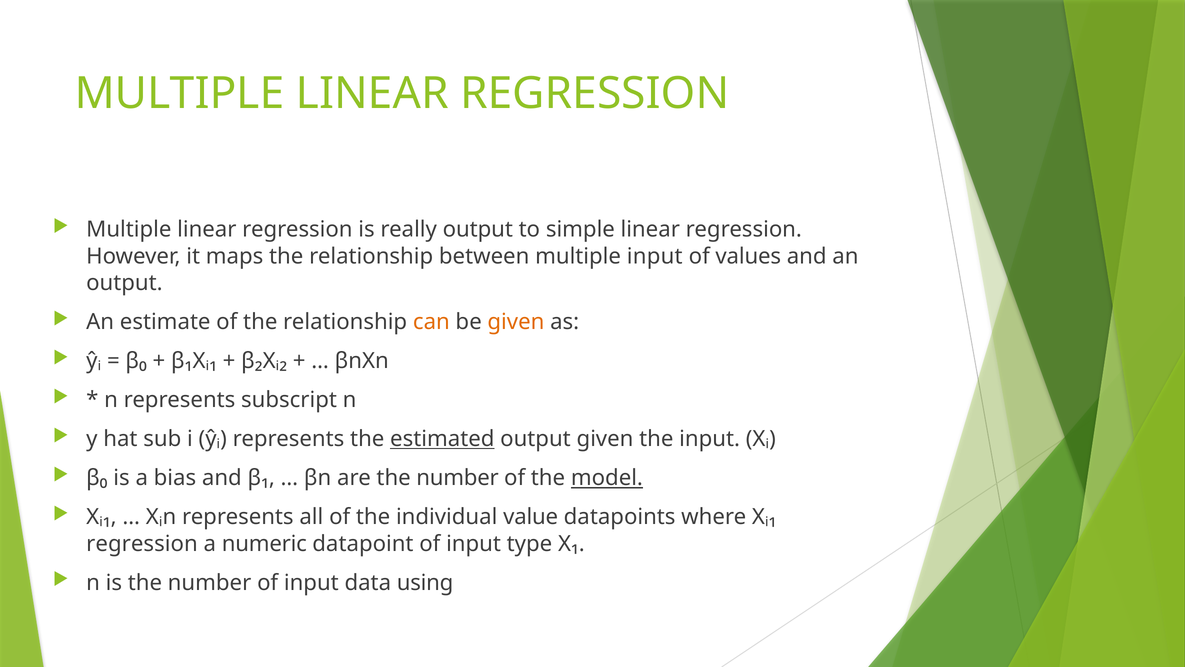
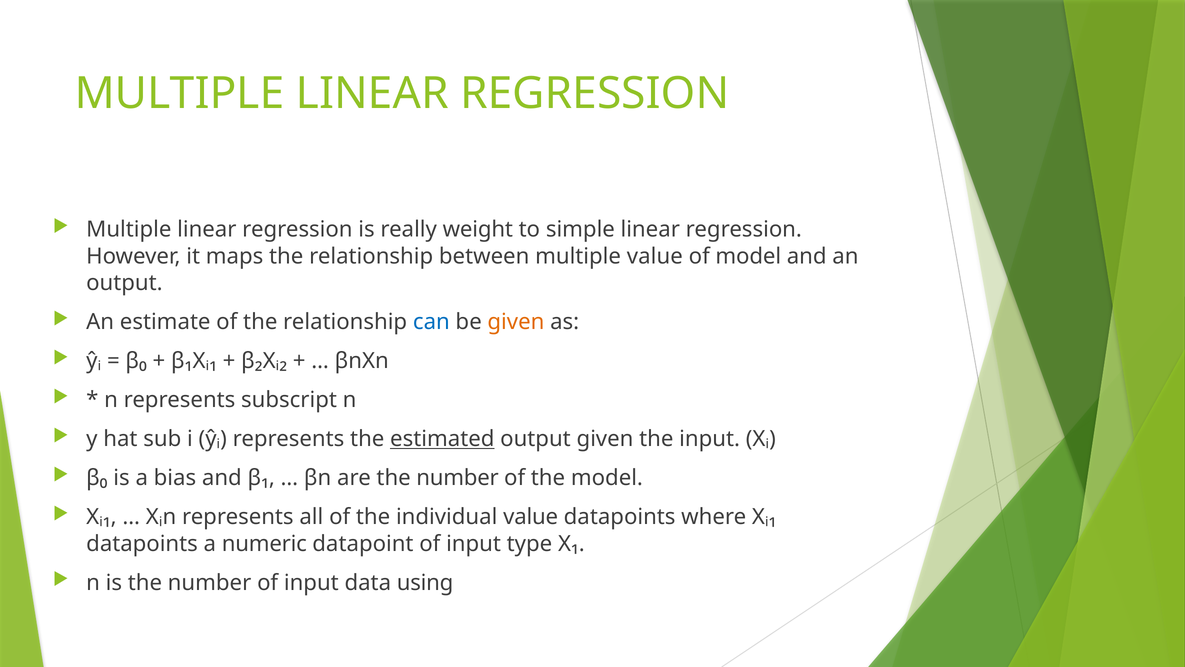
really output: output -> weight (478, 229)
multiple input: input -> value (655, 256)
of values: values -> model (748, 256)
can colour: orange -> blue (431, 322)
model underline: present -> none (607, 478)
regression: regression -> datapoints (142, 543)
